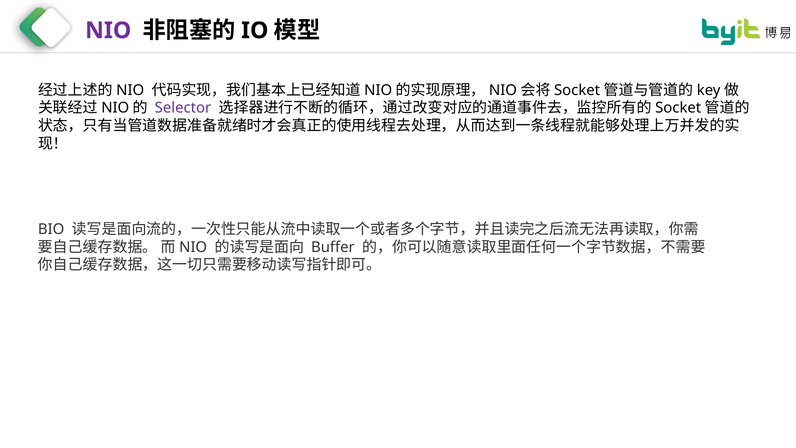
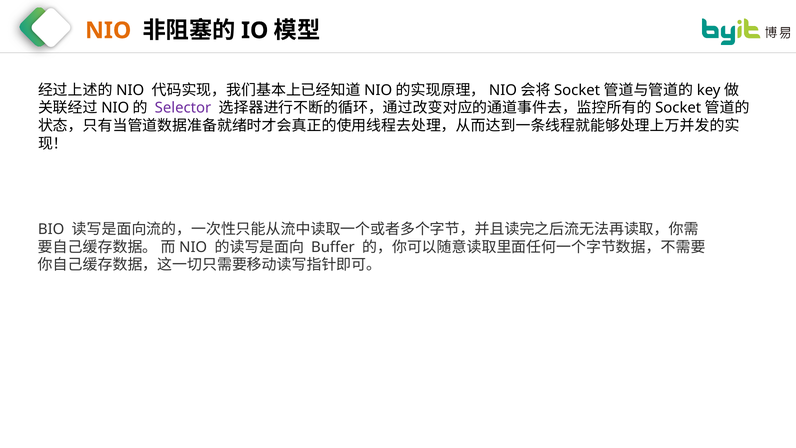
NIO colour: purple -> orange (108, 31)
